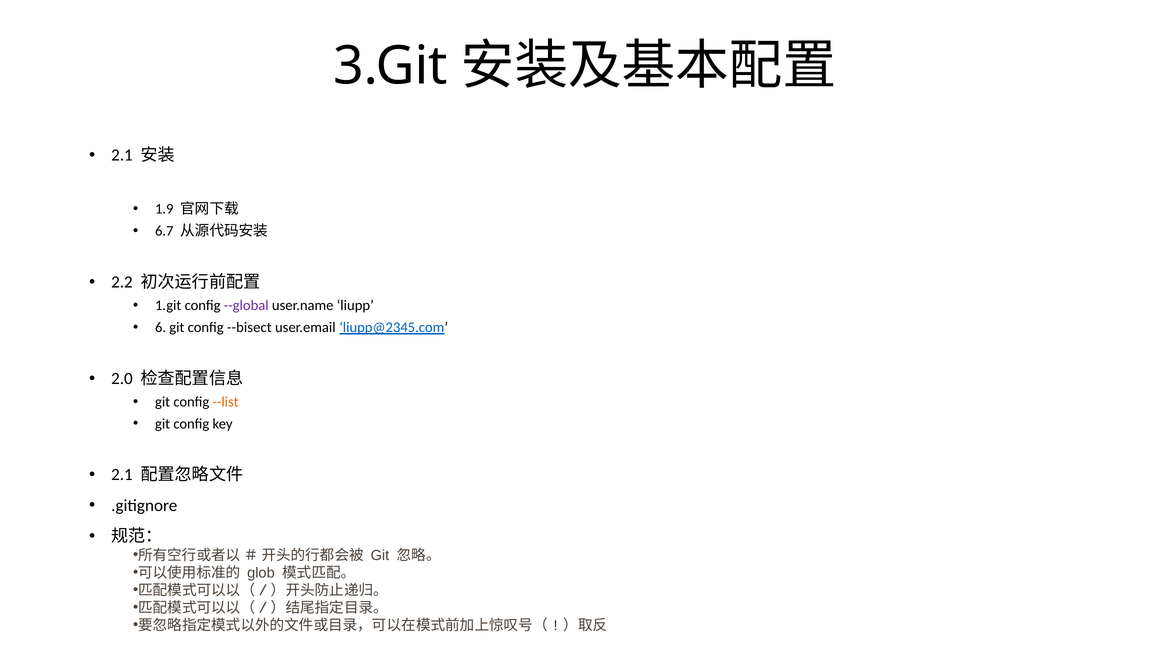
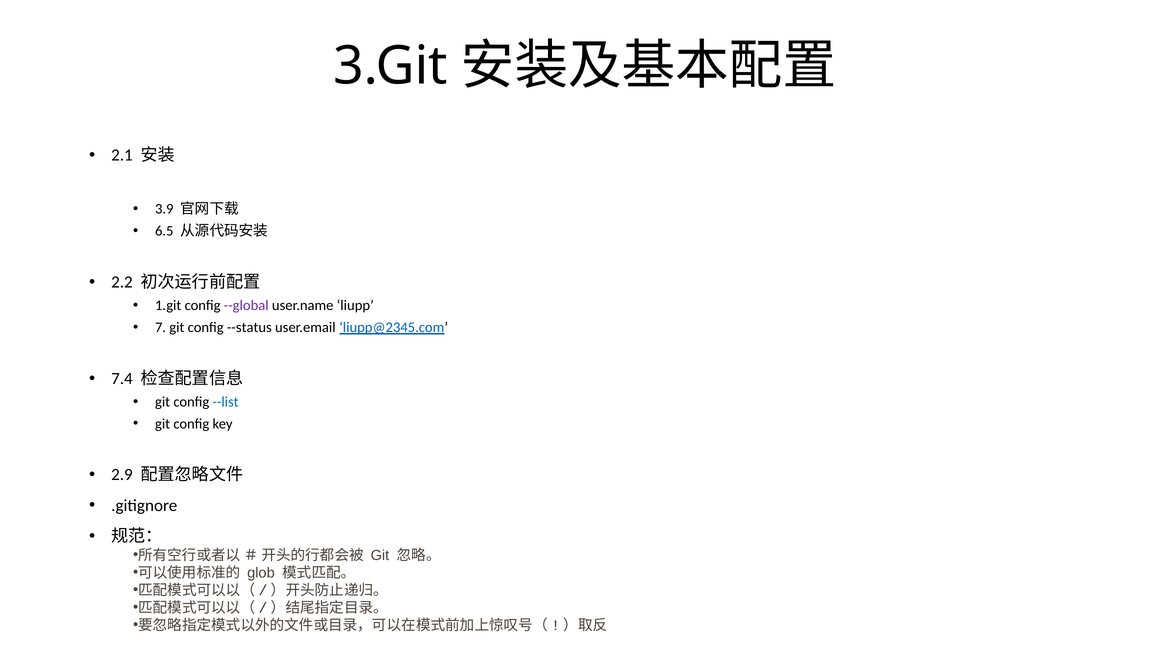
1.9: 1.9 -> 3.9 (164, 209)
6.7: 6.7 -> 6.5 (164, 231)
6: 6 -> 7 (161, 327)
--bisect: --bisect -> --status (249, 327)
2.0: 2.0 -> 7.4 (122, 379)
--list colour: orange -> blue (226, 402)
2.1: 2.1 -> 2.9 (122, 475)
